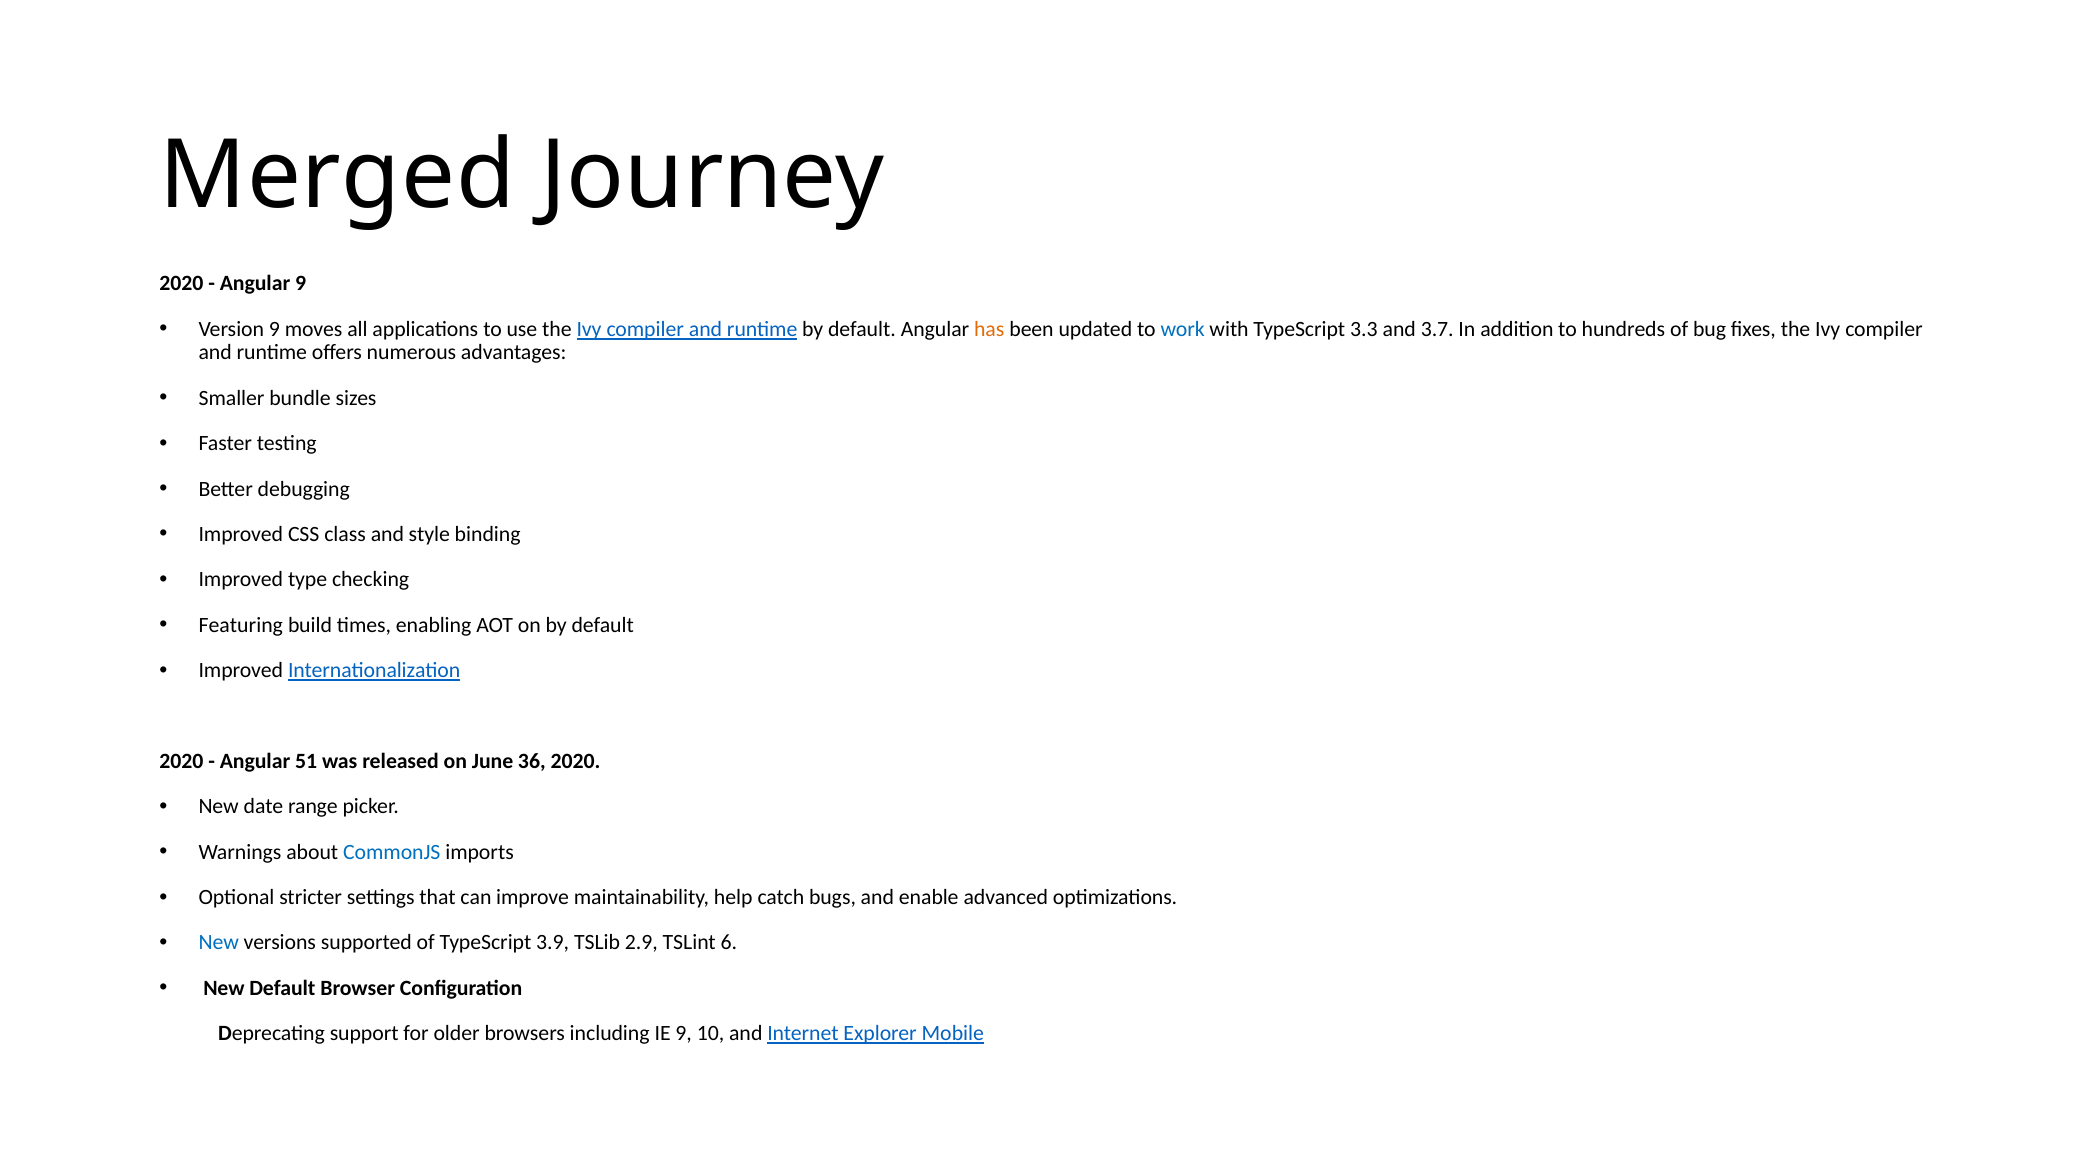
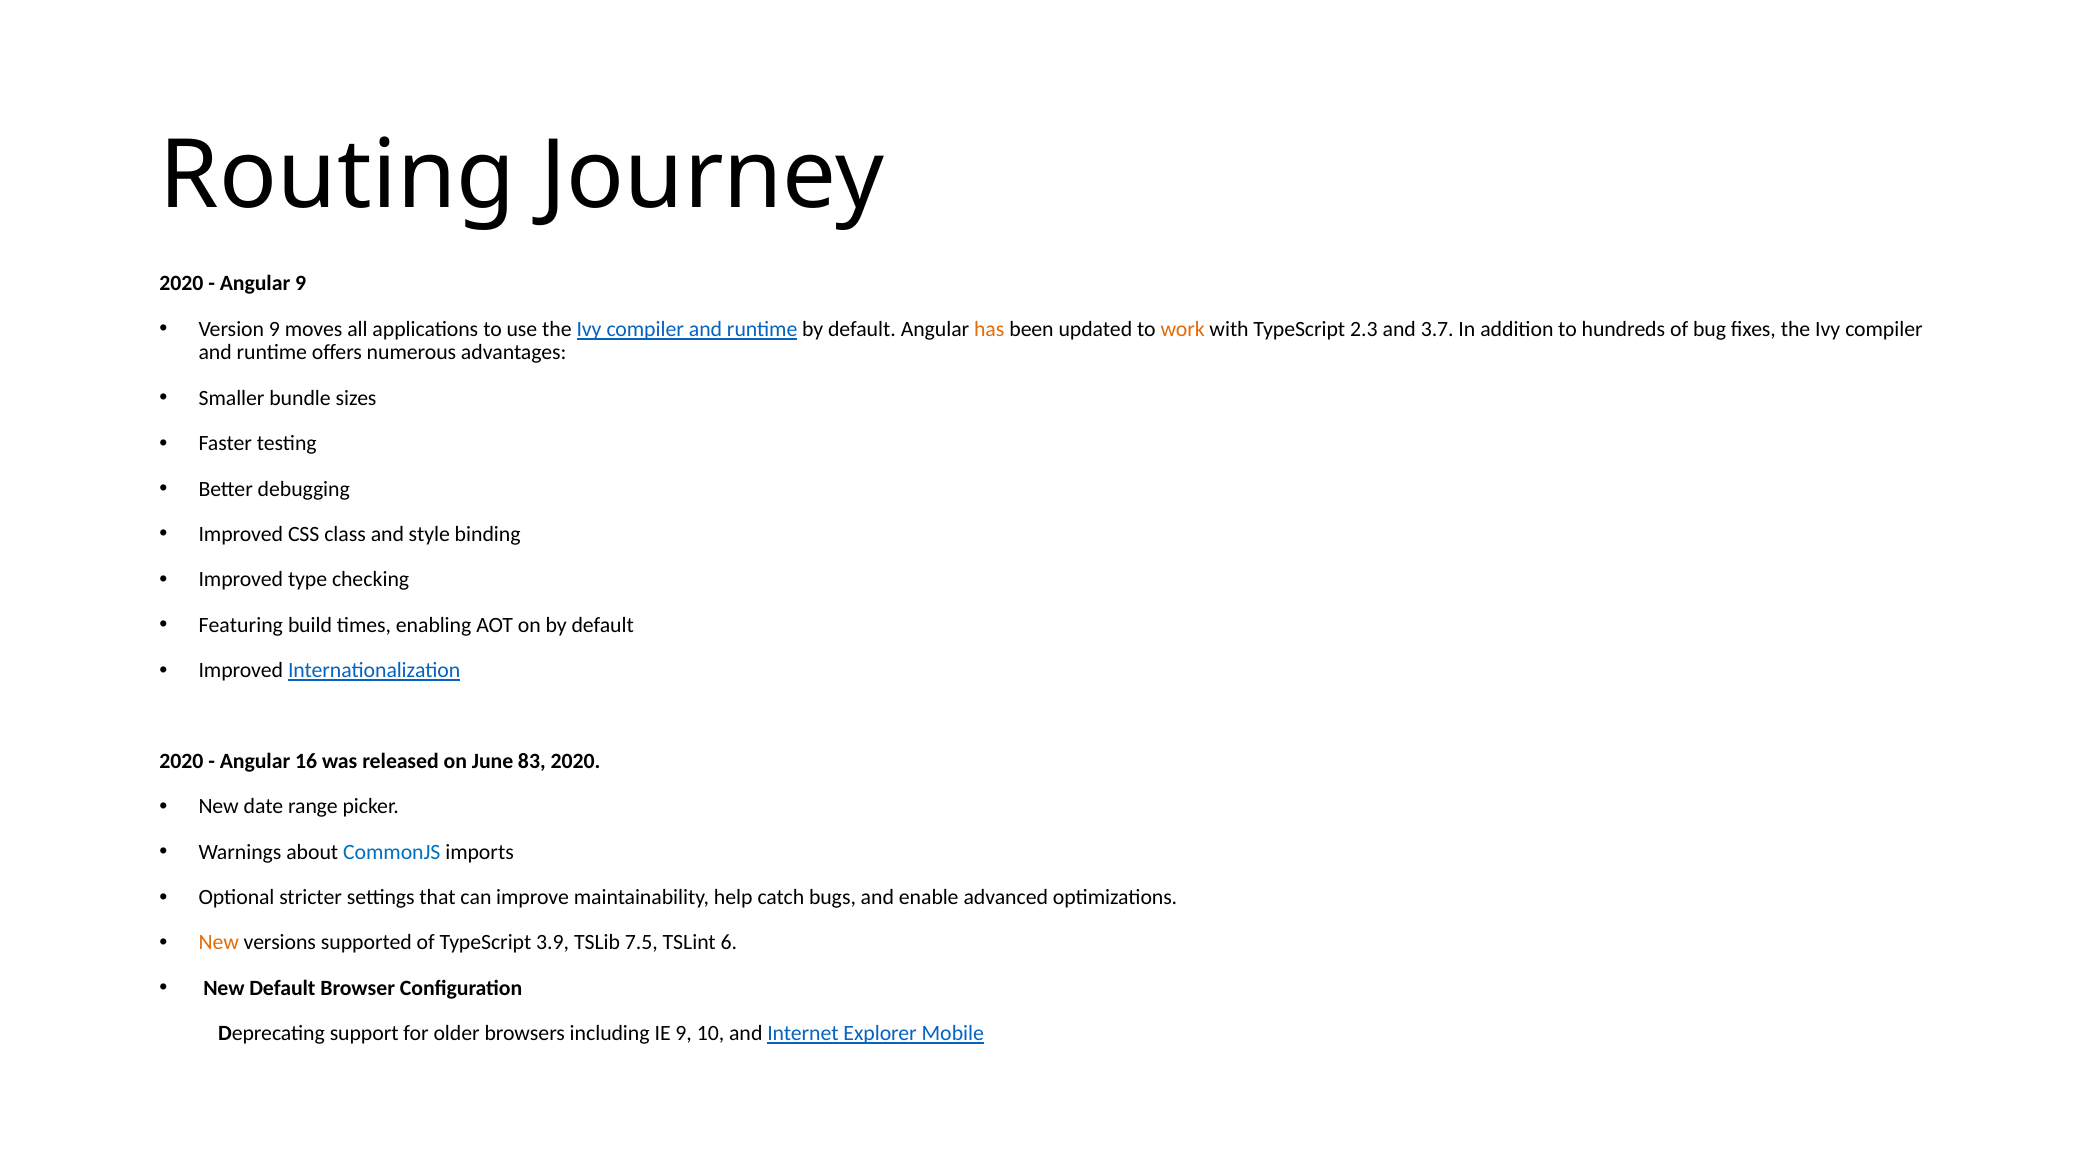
Merged: Merged -> Routing (337, 176)
work colour: blue -> orange (1183, 329)
3.3: 3.3 -> 2.3 (1364, 329)
51: 51 -> 16 (306, 761)
36: 36 -> 83 (532, 761)
New colour: blue -> orange (219, 943)
2.9: 2.9 -> 7.5 (641, 943)
